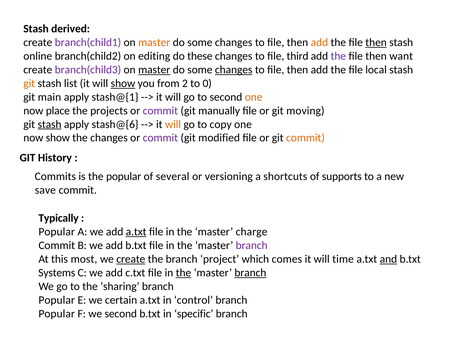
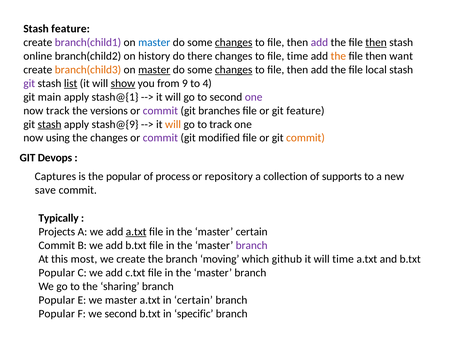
Stash derived: derived -> feature (71, 29)
master colour: orange -> blue (154, 42)
changes underline: none -> present (234, 42)
add colour: orange -> purple (319, 42)
editing: editing -> history (154, 56)
these: these -> there (200, 56)
file third: third -> time (297, 56)
the colour: purple -> orange (338, 56)
branch(child3 colour: purple -> orange (88, 70)
git colour: orange -> purple (29, 83)
list underline: none -> present (71, 83)
2: 2 -> 9 (185, 83)
0: 0 -> 4 (207, 83)
one colour: orange -> purple (254, 97)
now place: place -> track (58, 110)
projects: projects -> versions (109, 110)
manually: manually -> branches (219, 110)
git moving: moving -> feature (305, 110)
stash@{6: stash@{6 -> stash@{9 (115, 124)
to copy: copy -> track (221, 124)
now show: show -> using (58, 138)
History: History -> Devops (55, 157)
Commits: Commits -> Captures (55, 176)
several: several -> process (173, 176)
versioning: versioning -> repository (229, 176)
shortcuts: shortcuts -> collection (285, 176)
Popular: Popular -> Projects (57, 232)
master charge: charge -> certain (252, 232)
create underline: present -> none (131, 259)
project: project -> moving (220, 259)
comes: comes -> github (287, 259)
and underline: present -> none (388, 259)
Systems: Systems -> Popular (57, 272)
the underline: present -> none (183, 272)
branch underline: present -> none (250, 272)
we certain: certain -> master (121, 300)
in control: control -> certain (193, 300)
